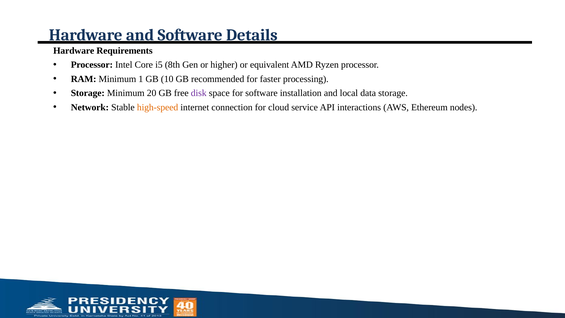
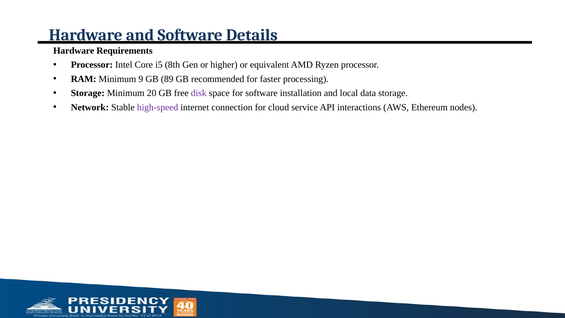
1: 1 -> 9 (141, 79)
10: 10 -> 89 (167, 79)
high-speed colour: orange -> purple (158, 107)
